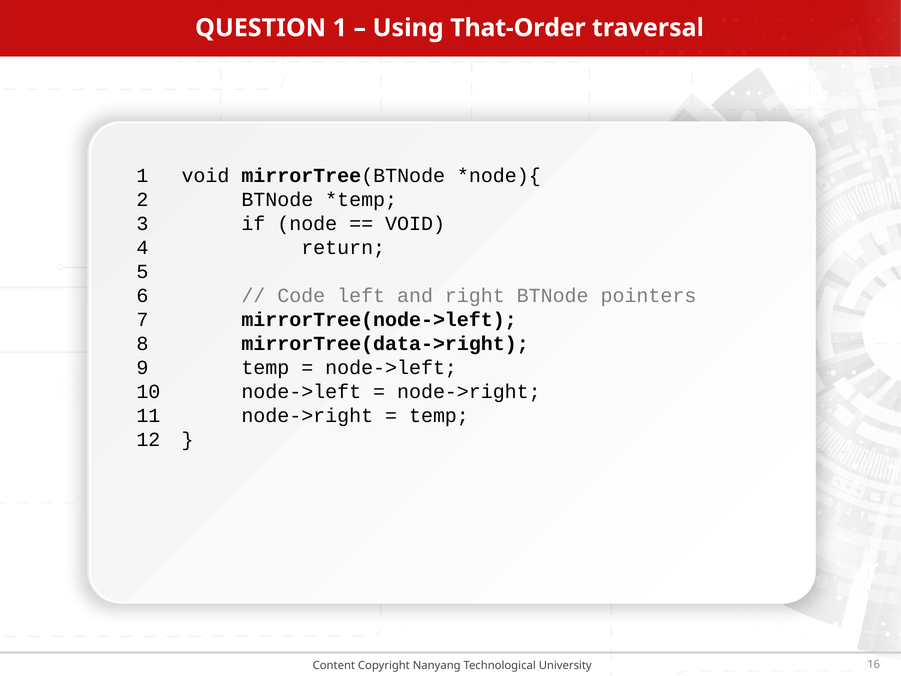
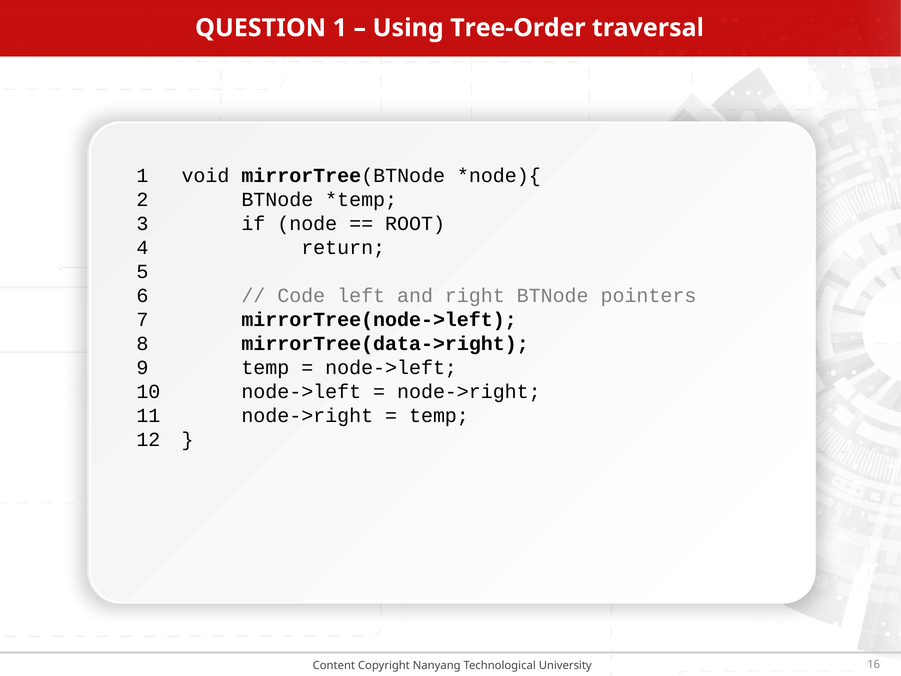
That-Order: That-Order -> Tree-Order (518, 28)
VOID: VOID -> ROOT (415, 224)
